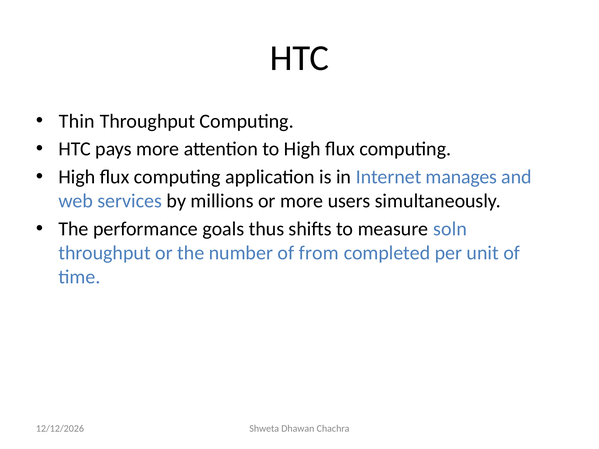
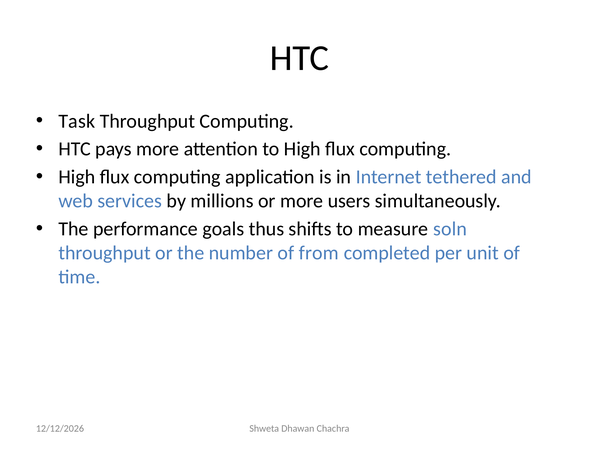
Thin: Thin -> Task (77, 121)
manages: manages -> tethered (461, 177)
